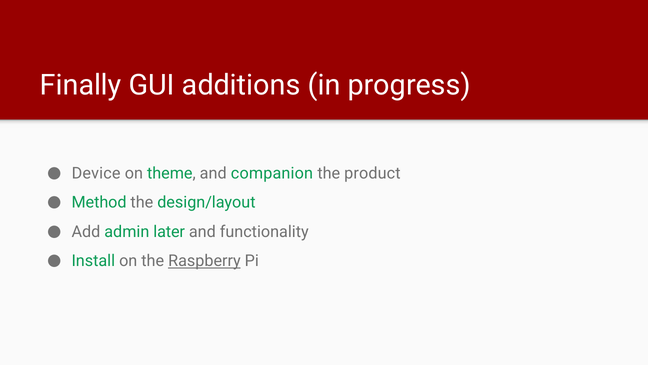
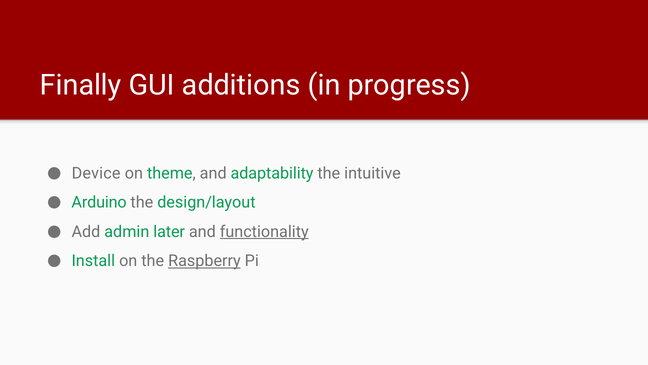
companion: companion -> adaptability (272, 173)
product: product -> intuitive (373, 173)
Method: Method -> Arduino (99, 202)
functionality underline: none -> present (264, 231)
